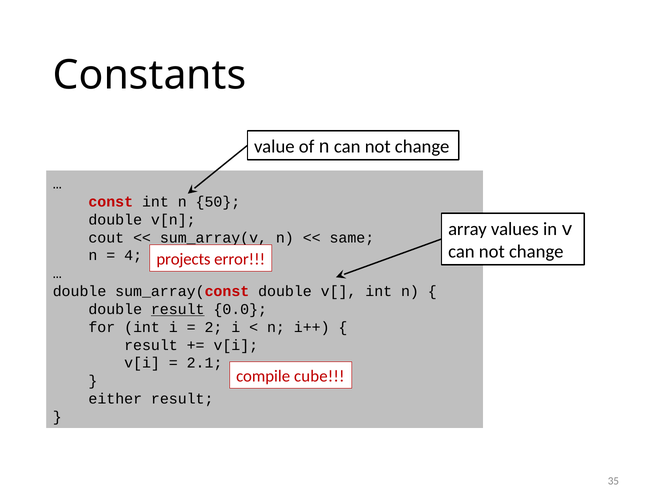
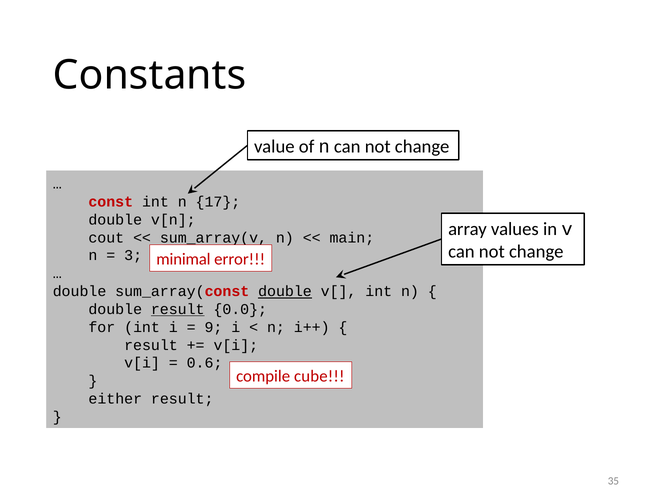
50: 50 -> 17 (218, 202)
same: same -> main (352, 238)
4: 4 -> 3 (133, 256)
projects: projects -> minimal (183, 259)
double underline: none -> present (285, 291)
2: 2 -> 9 (213, 327)
2.1: 2.1 -> 0.6 (205, 363)
